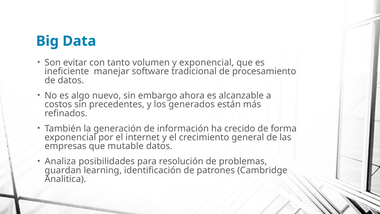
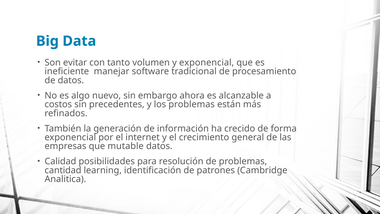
los generados: generados -> problemas (192, 104)
Analiza: Analiza -> Calidad (60, 161)
guardan: guardan -> cantidad (63, 170)
